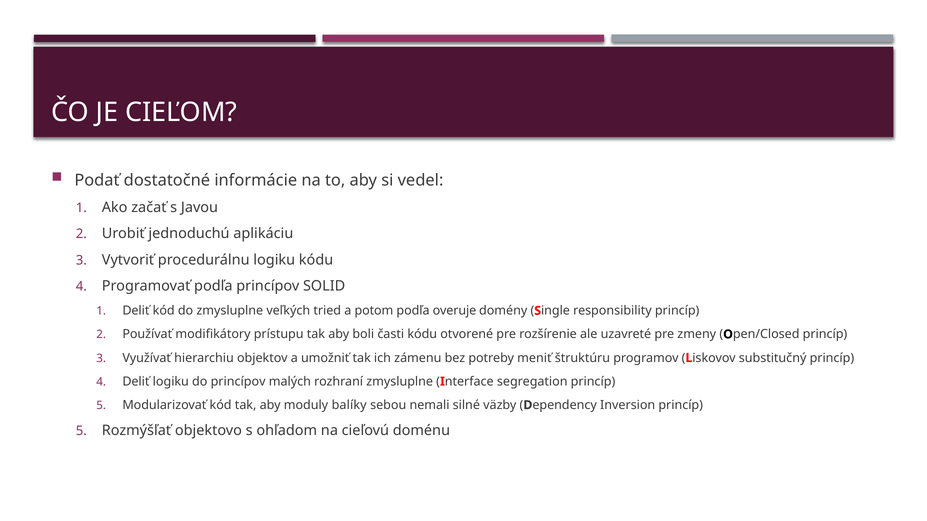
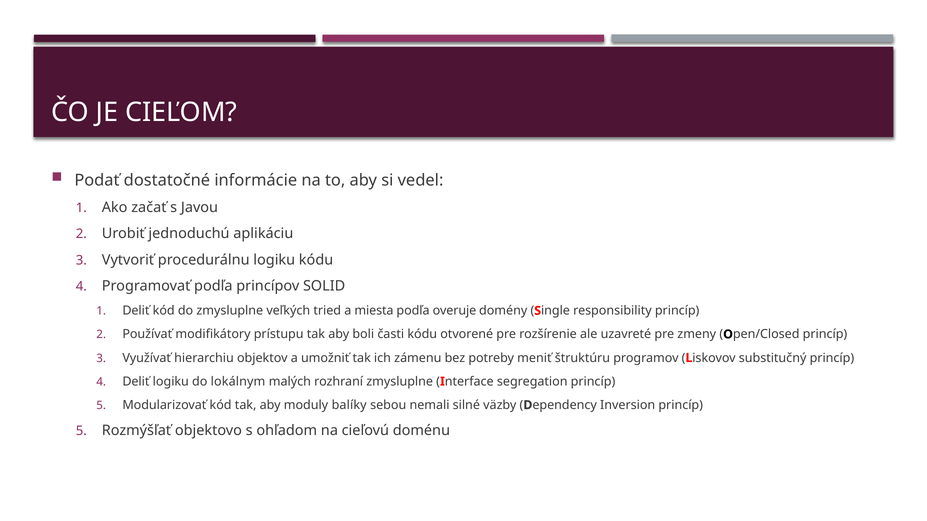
potom: potom -> miesta (374, 311)
do princípov: princípov -> lokálnym (238, 382)
